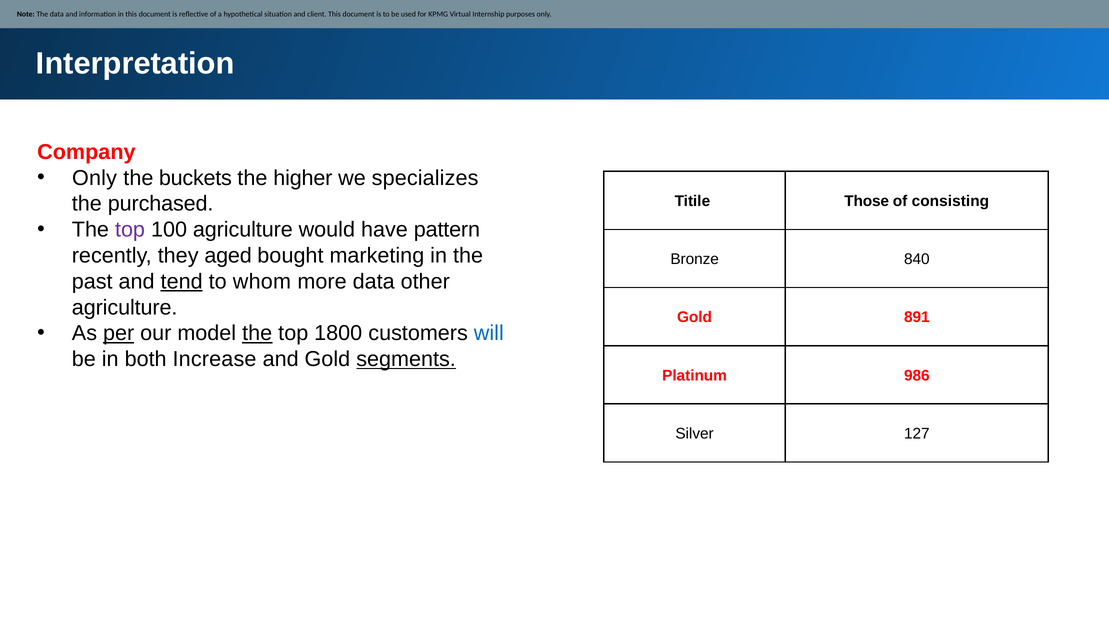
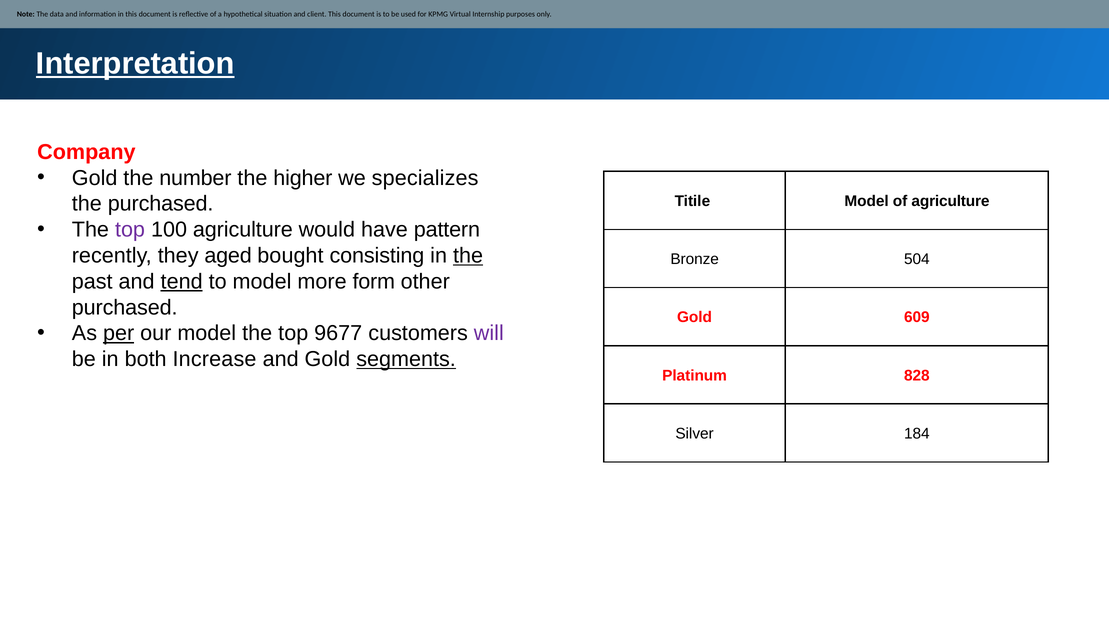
Interpretation underline: none -> present (135, 64)
Only: Only -> Gold (95, 178)
buckets: buckets -> number (195, 178)
Titile Those: Those -> Model (867, 201)
of consisting: consisting -> agriculture (950, 201)
marketing: marketing -> consisting (377, 256)
the underline: none -> present (468, 256)
840: 840 -> 504 (917, 259)
to whom: whom -> model (262, 281)
more data: data -> form (374, 281)
agriculture: agriculture -> purchased (125, 307)
891: 891 -> 609 (917, 317)
the underline: present -> none (257, 333)
1800: 1800 -> 9677 (338, 333)
will colour: blue -> purple (489, 333)
986: 986 -> 828 (917, 375)
127: 127 -> 184 (917, 433)
